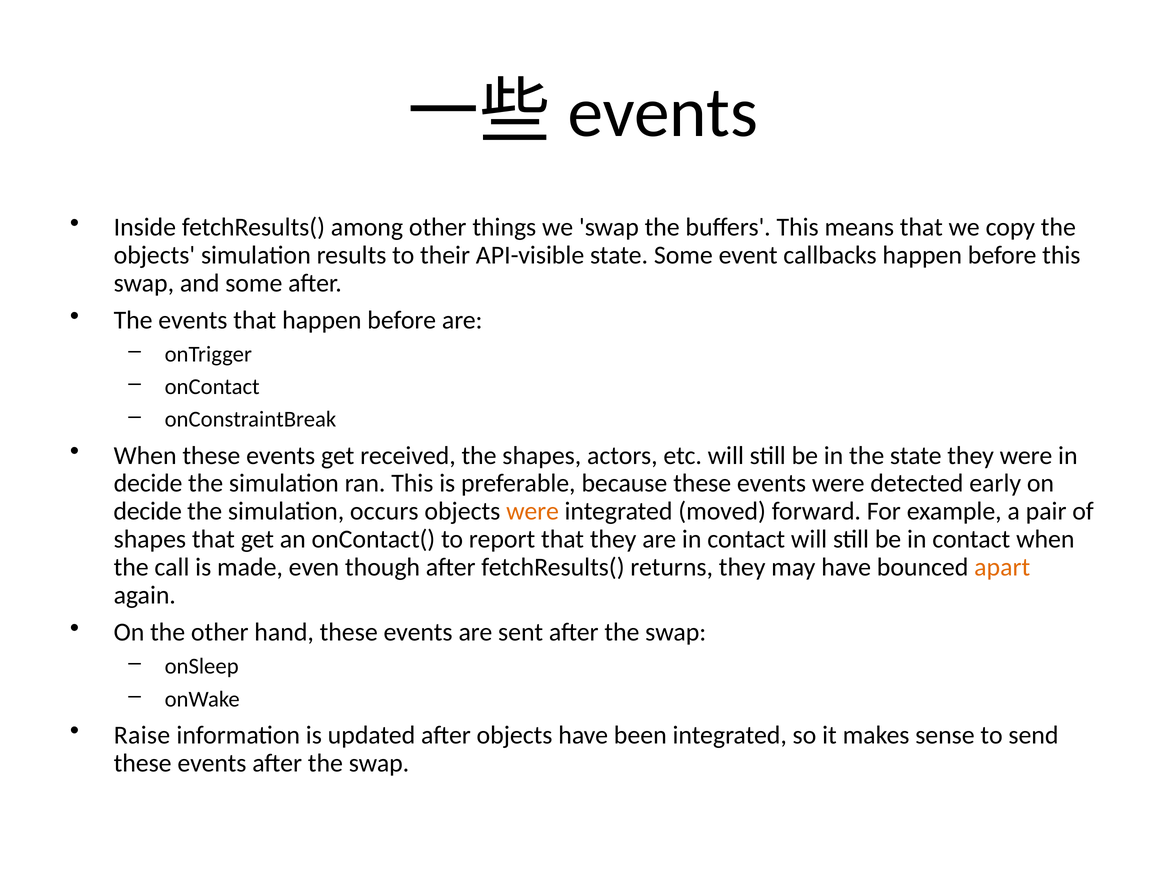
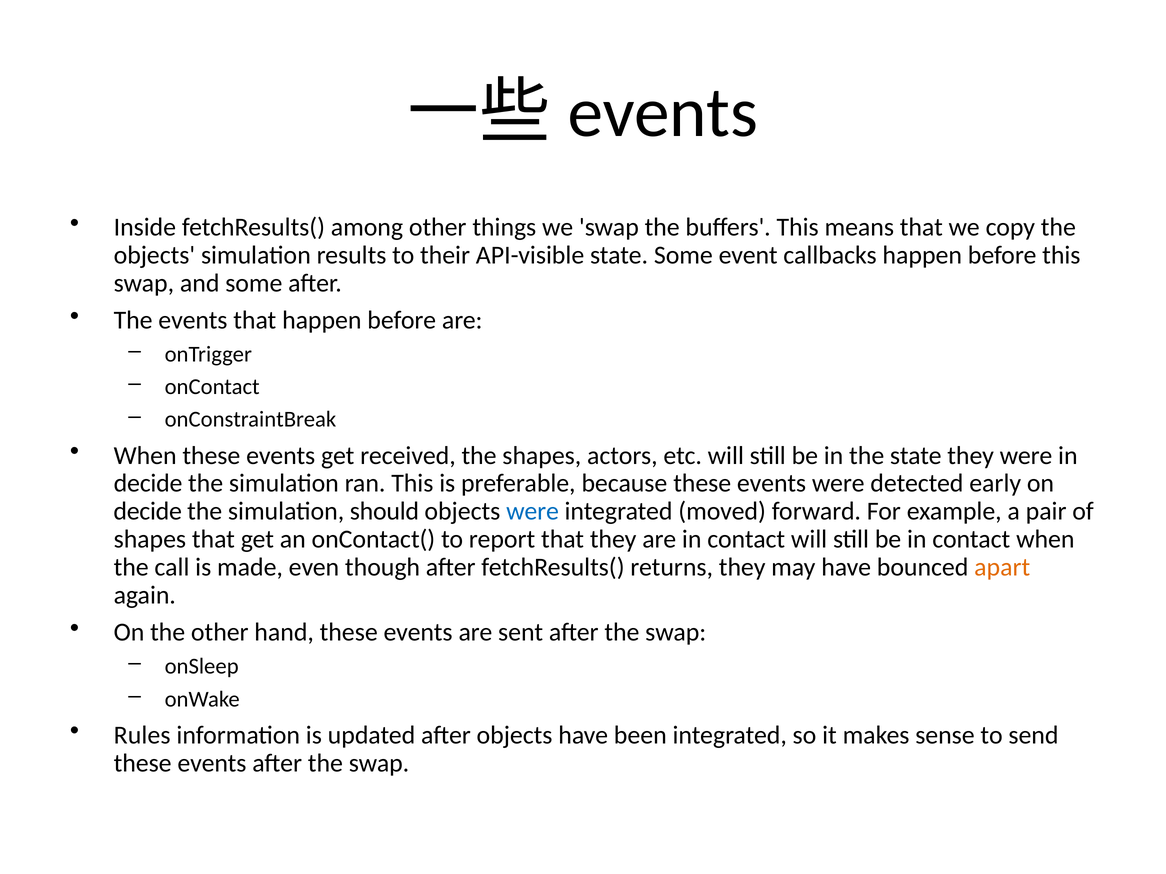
occurs: occurs -> should (384, 512)
were colour: orange -> blue (533, 512)
Raise: Raise -> Rules (142, 735)
